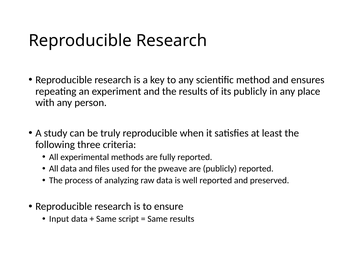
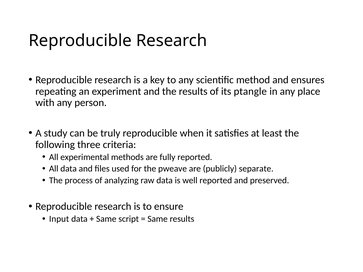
its publicly: publicly -> ptangle (250, 91)
publicly reported: reported -> separate (256, 169)
